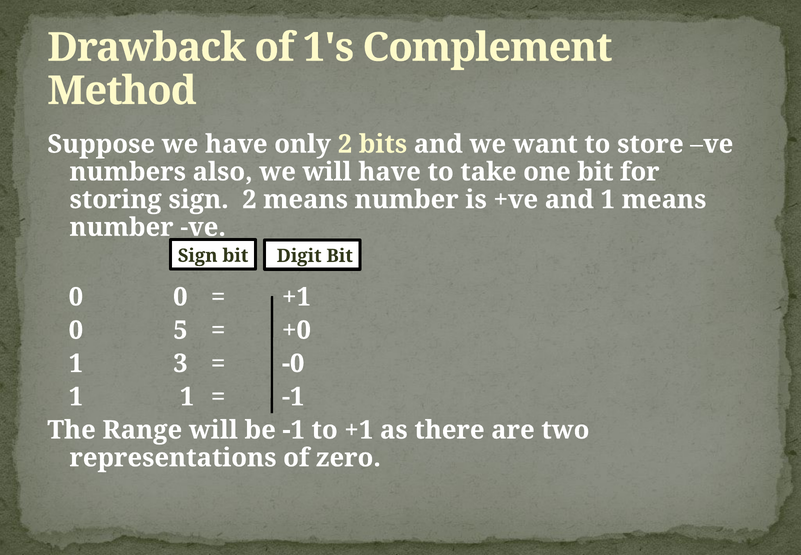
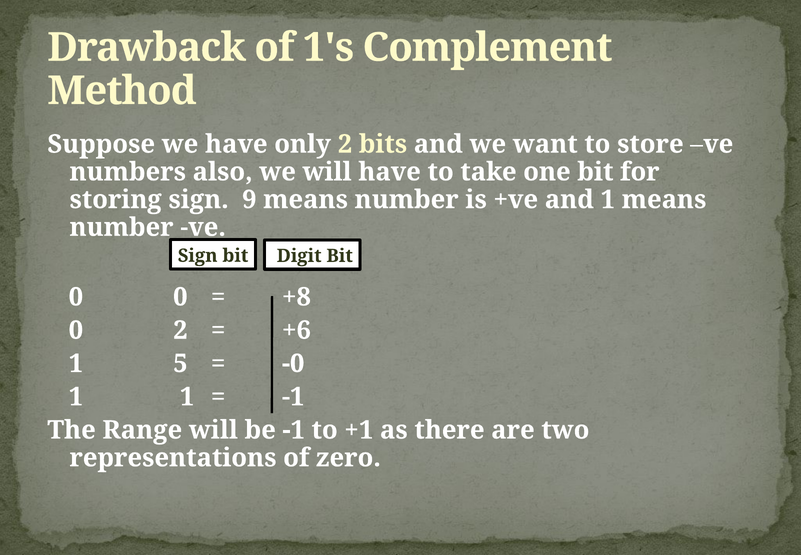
sign 2: 2 -> 9 (249, 199)
+1: +1 -> +8 (296, 297)
0 5: 5 -> 2 (180, 330)
+0: +0 -> +6 (296, 330)
3: 3 -> 5 (180, 363)
